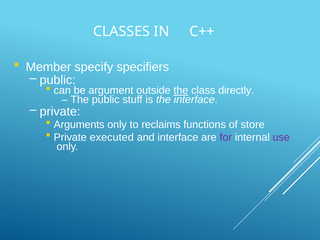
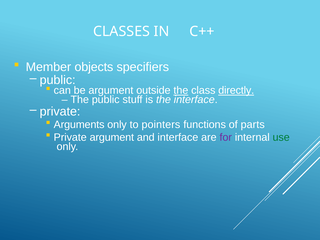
specify: specify -> objects (94, 67)
directly underline: none -> present (236, 90)
reclaims: reclaims -> pointers (161, 125)
store: store -> parts (253, 125)
Private executed: executed -> argument (112, 137)
use colour: purple -> green (281, 137)
